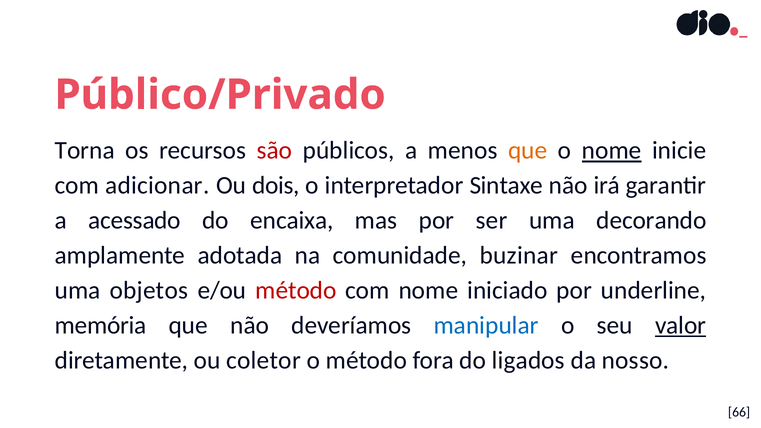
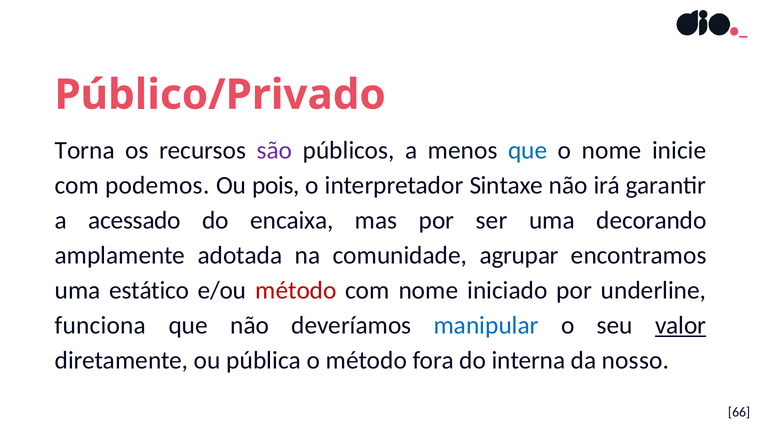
são colour: red -> purple (274, 151)
que colour: orange -> blue (528, 151)
nome underline: present -> none (612, 151)
adicionar: adicionar -> podemos (157, 186)
dois: dois -> pois (276, 186)
buzinar: buzinar -> agrupar (519, 256)
objetos: objetos -> estático (149, 291)
memória: memória -> funciona (100, 326)
coletor: coletor -> pública (264, 361)
ligados: ligados -> interna (529, 361)
